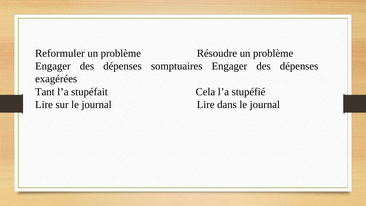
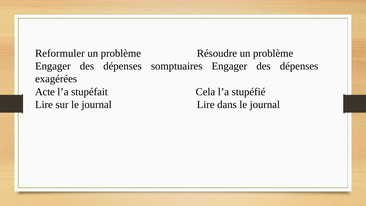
Tant: Tant -> Acte (45, 92)
